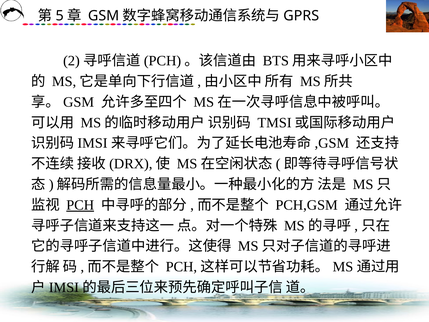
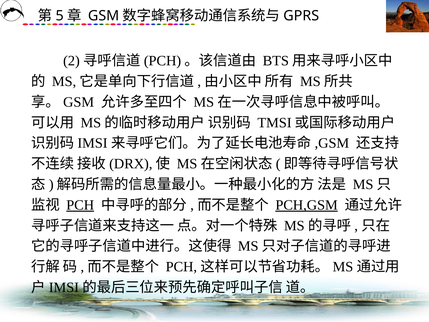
PCH,GSM underline: none -> present (307, 205)
